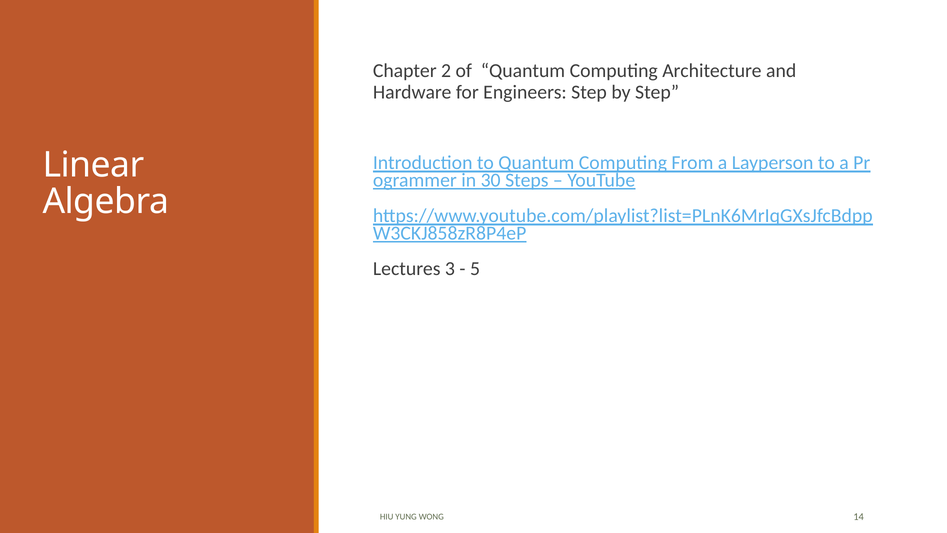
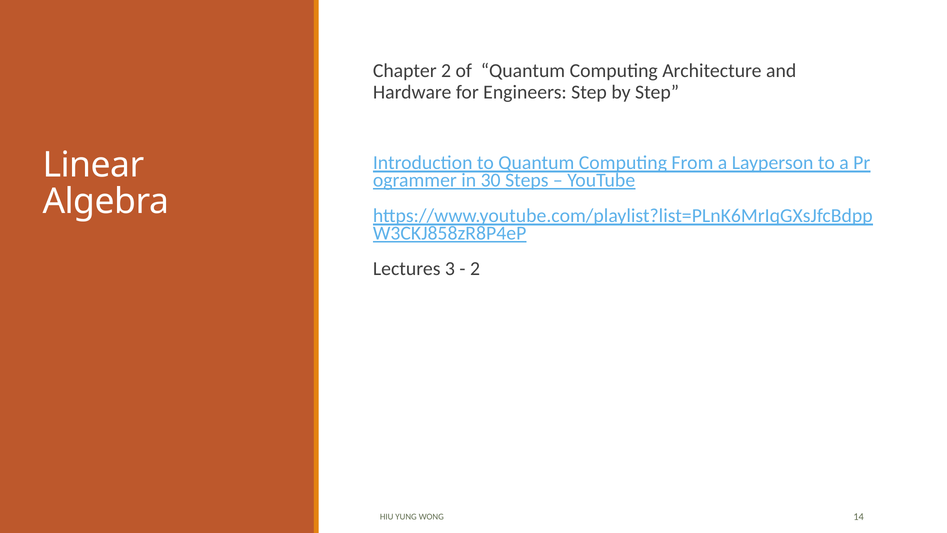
5: 5 -> 2 (475, 268)
